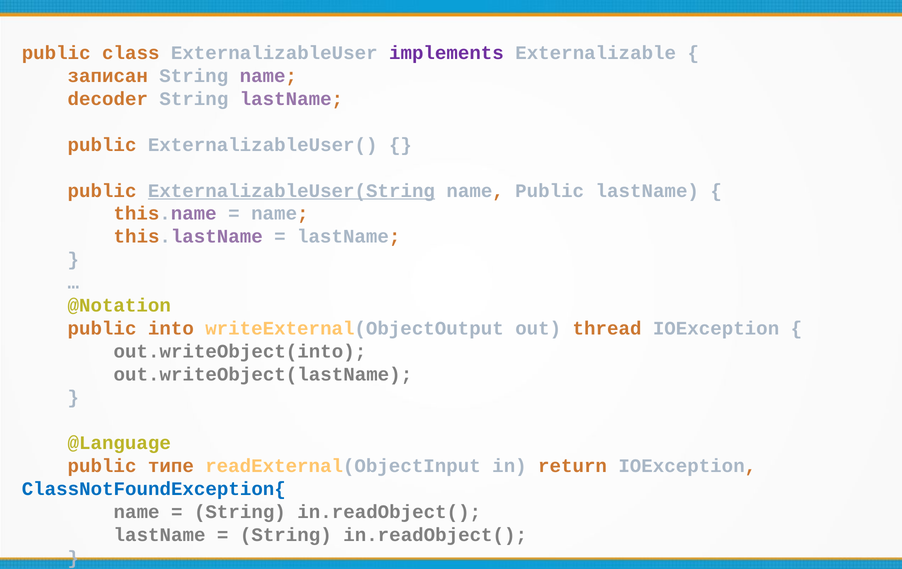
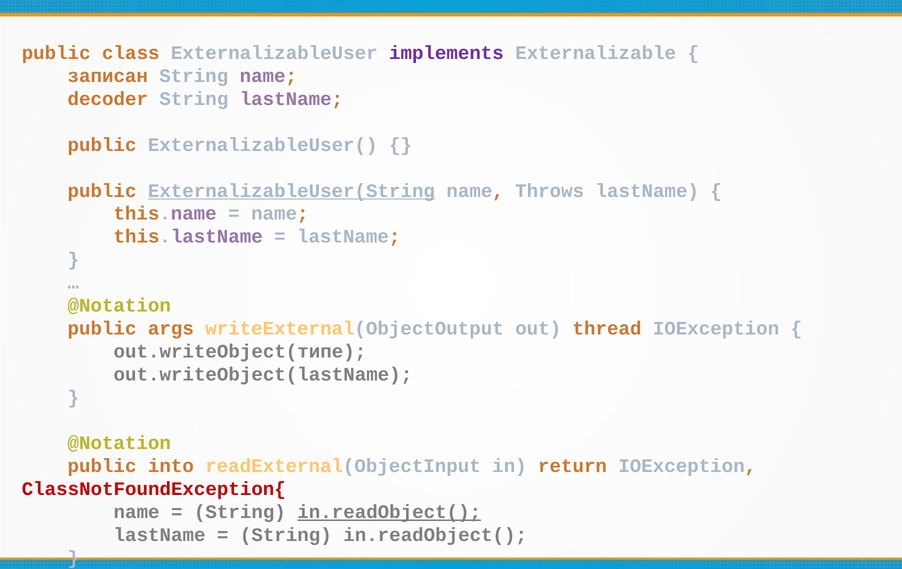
name Public: Public -> Throws (550, 190)
into: into -> args (171, 328)
out.writeObject(into: out.writeObject(into -> out.writeObject(типе (240, 351)
@Language: @Language -> @Notation (119, 443)
типе: типе -> into (171, 466)
ClassNotFoundException{ colour: blue -> red (154, 488)
in.readObject( underline: none -> present (389, 511)
